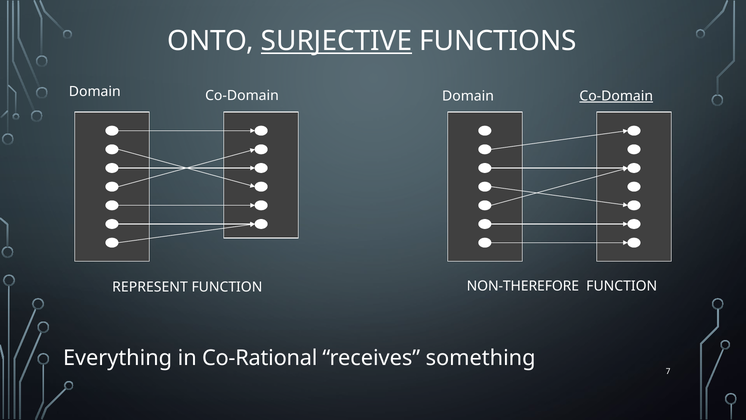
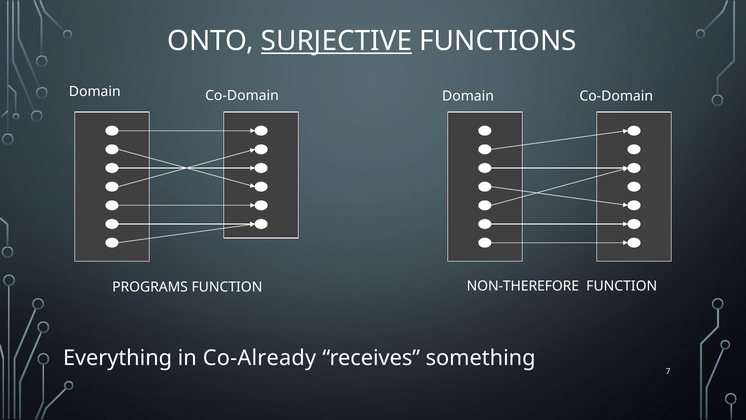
Co-Domain underline: present -> none (616, 96)
REPRESENT: REPRESENT -> PROGRAMS (150, 287)
Co-Rational: Co-Rational -> Co-Already (259, 358)
